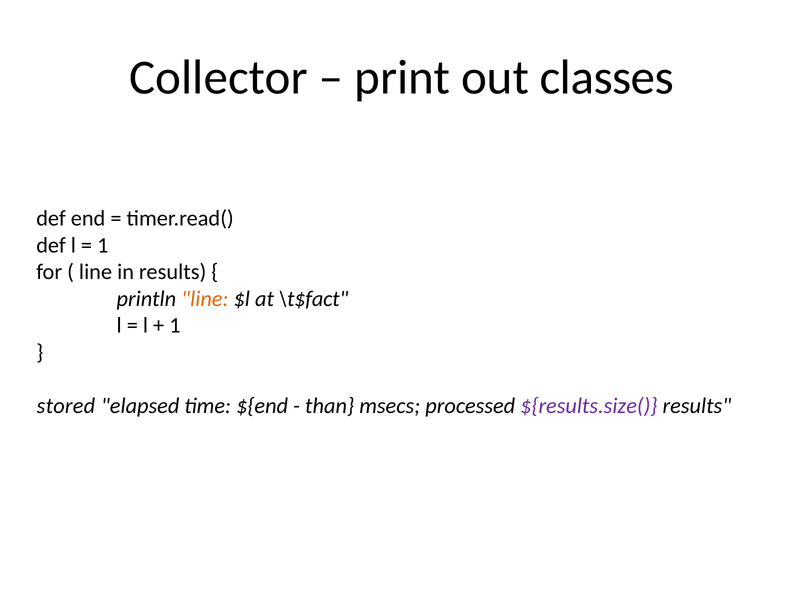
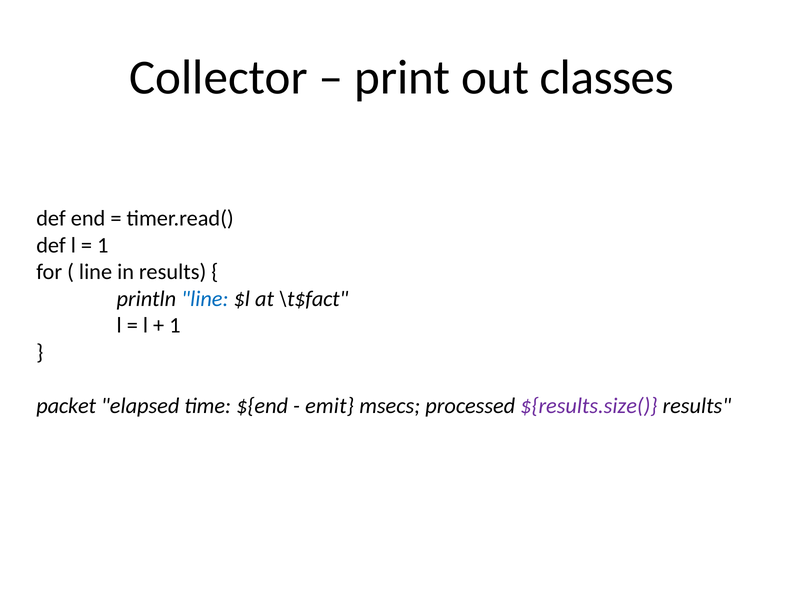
line colour: orange -> blue (205, 299)
stored: stored -> packet (66, 406)
than: than -> emit (330, 406)
